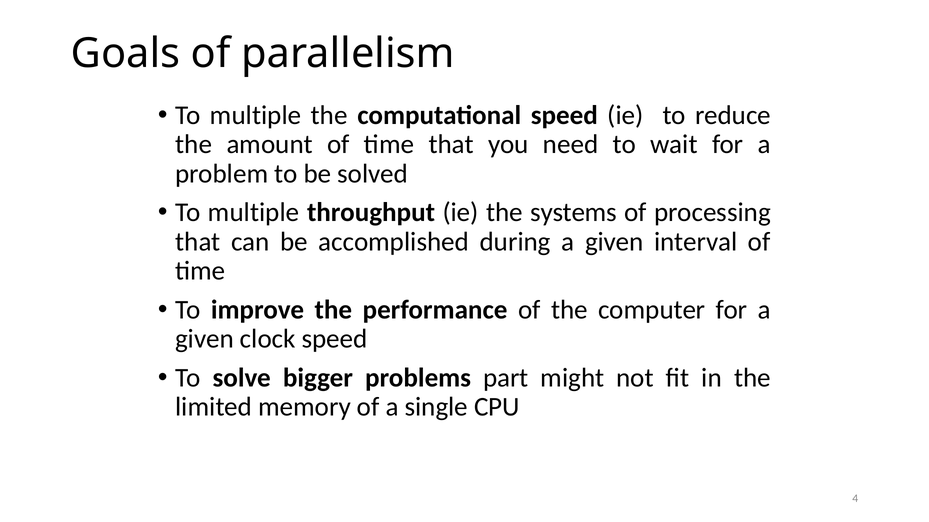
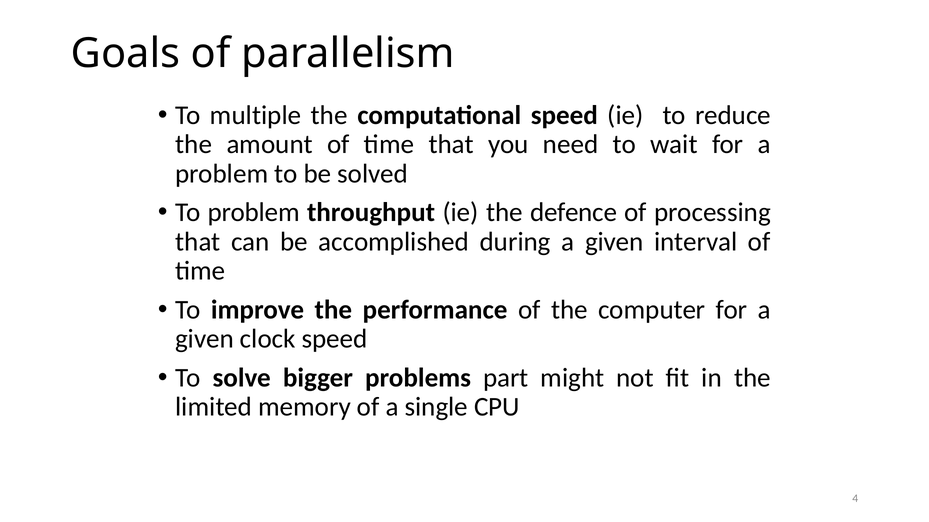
multiple: multiple -> problem (254, 213)
systems: systems -> defence (574, 213)
